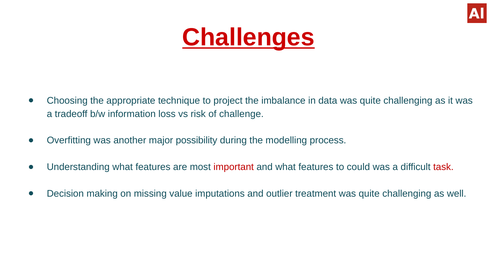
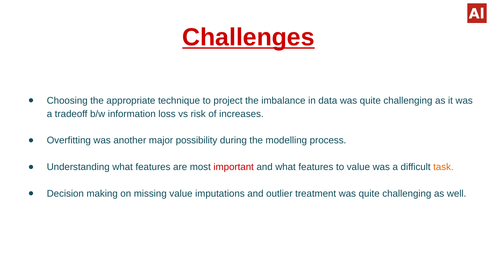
challenge: challenge -> increases (241, 114)
to could: could -> value (358, 167)
task colour: red -> orange (443, 167)
